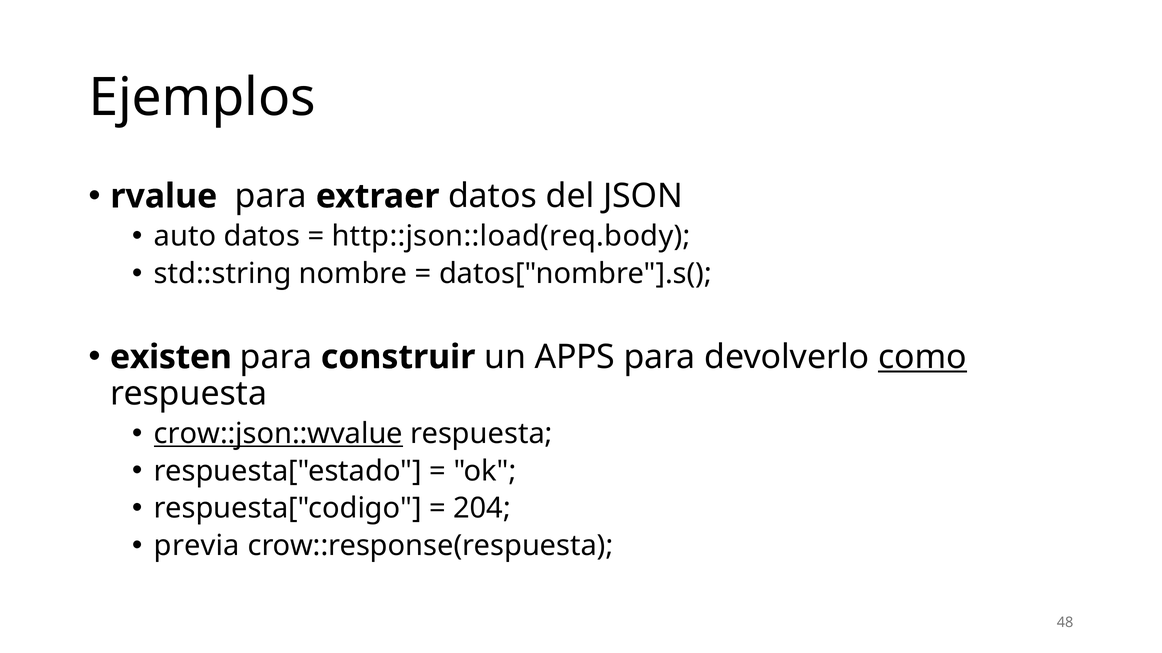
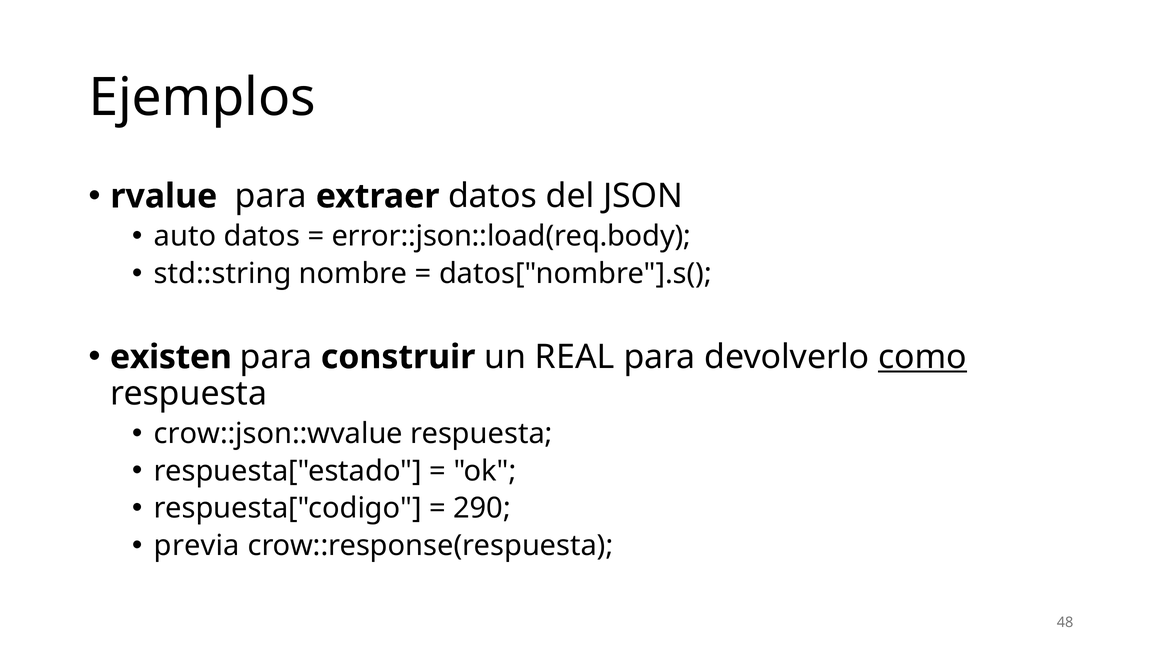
http::json::load(req.body: http::json::load(req.body -> error::json::load(req.body (511, 237)
APPS: APPS -> REAL (575, 357)
crow::json::wvalue underline: present -> none (278, 434)
204: 204 -> 290 (482, 509)
